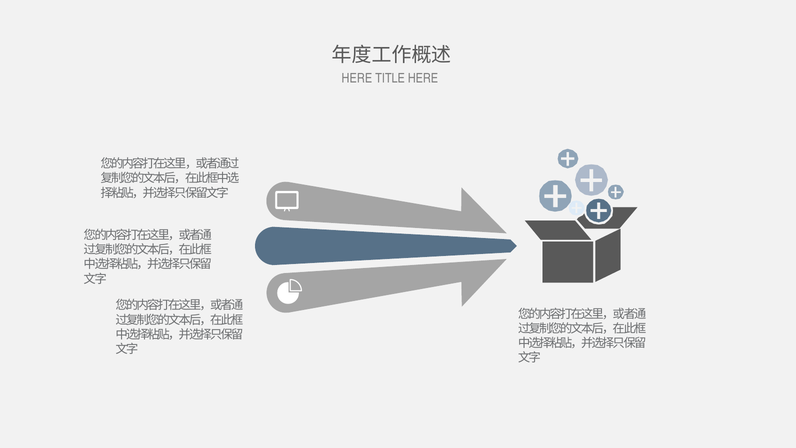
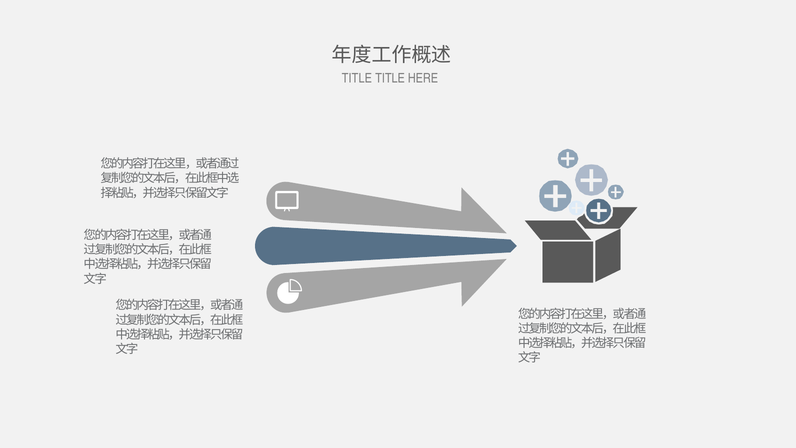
HERE: HERE -> TITLE (357, 78)
